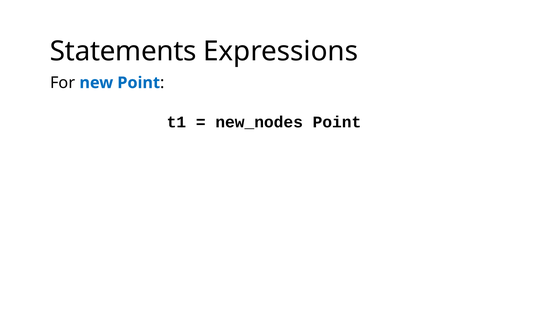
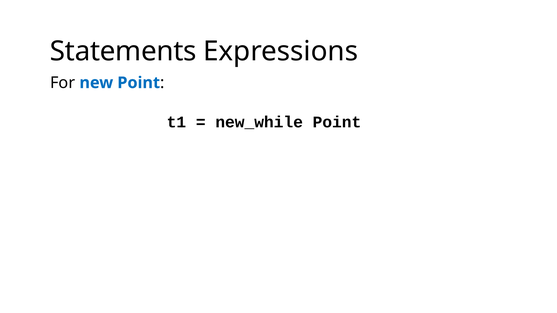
new_nodes: new_nodes -> new_while (259, 122)
